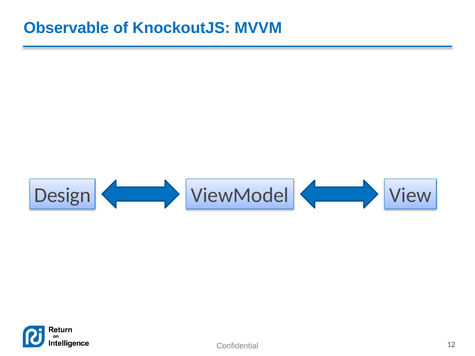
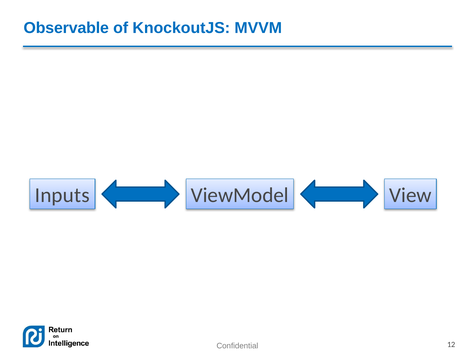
Design: Design -> Inputs (62, 196)
